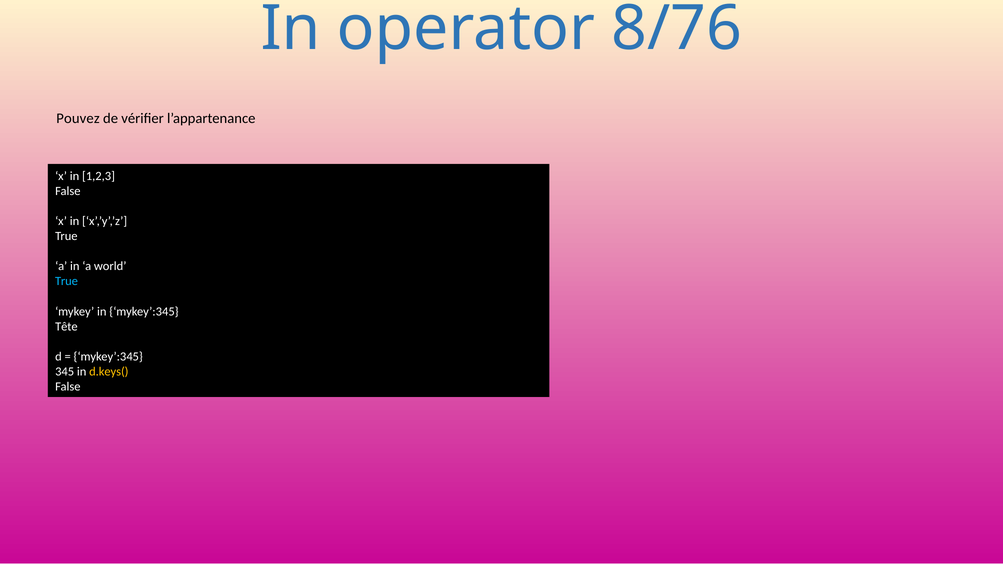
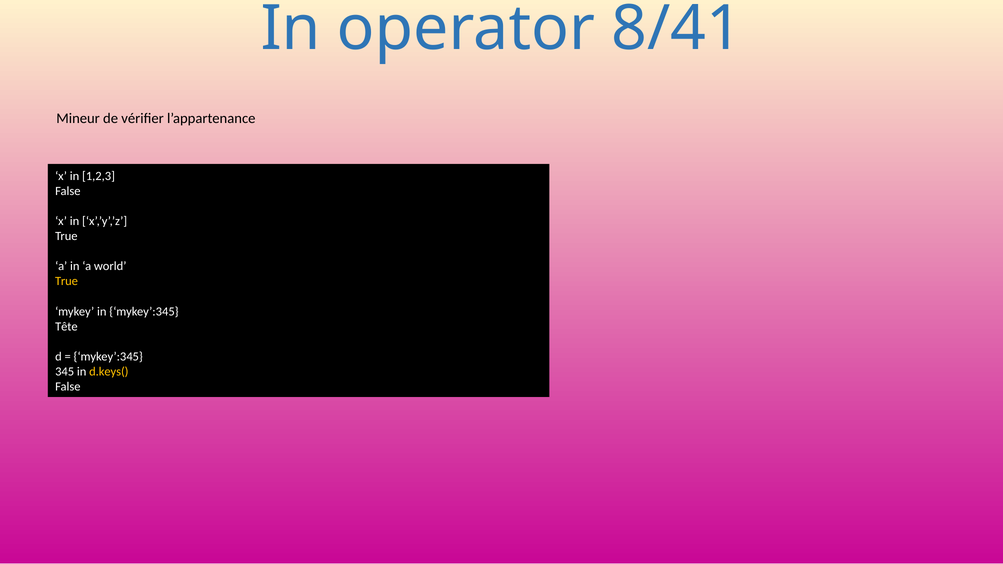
8/76: 8/76 -> 8/41 (677, 29)
Pouvez: Pouvez -> Mineur (78, 118)
True colour: light blue -> yellow (66, 281)
